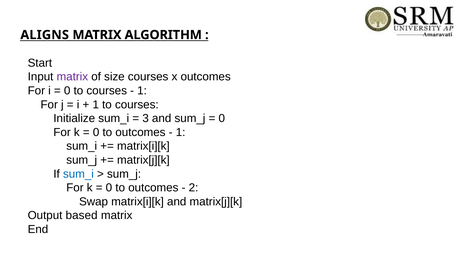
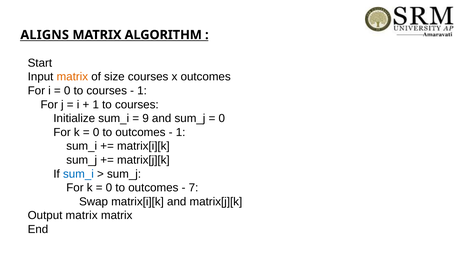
matrix colour: purple -> orange (72, 77)
3: 3 -> 9 (146, 119)
2: 2 -> 7 (194, 188)
Output based: based -> matrix (82, 216)
